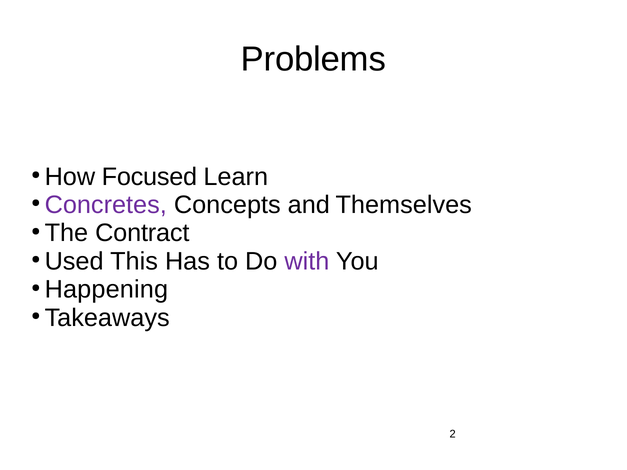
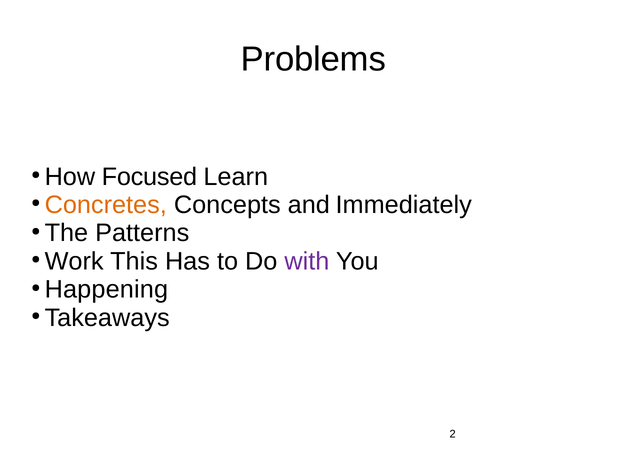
Concretes colour: purple -> orange (106, 205)
Themselves: Themselves -> Immediately (404, 205)
Contract: Contract -> Patterns (142, 233)
Used: Used -> Work (74, 261)
